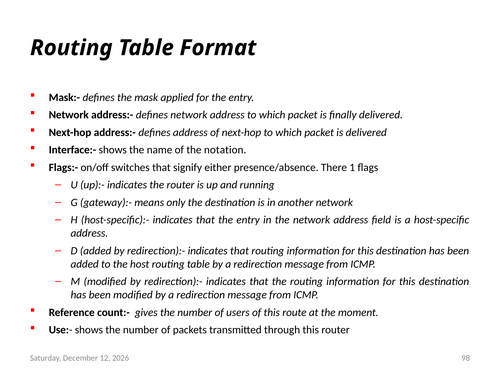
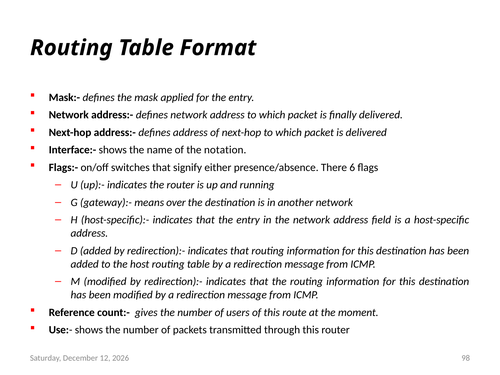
1: 1 -> 6 (352, 167)
only: only -> over (176, 202)
